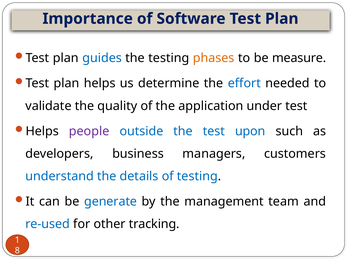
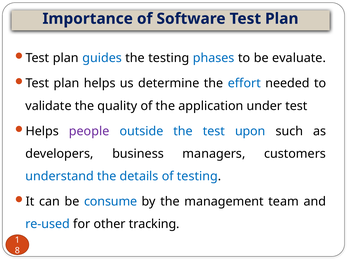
phases colour: orange -> blue (214, 58)
measure: measure -> evaluate (299, 58)
generate: generate -> consume (111, 202)
